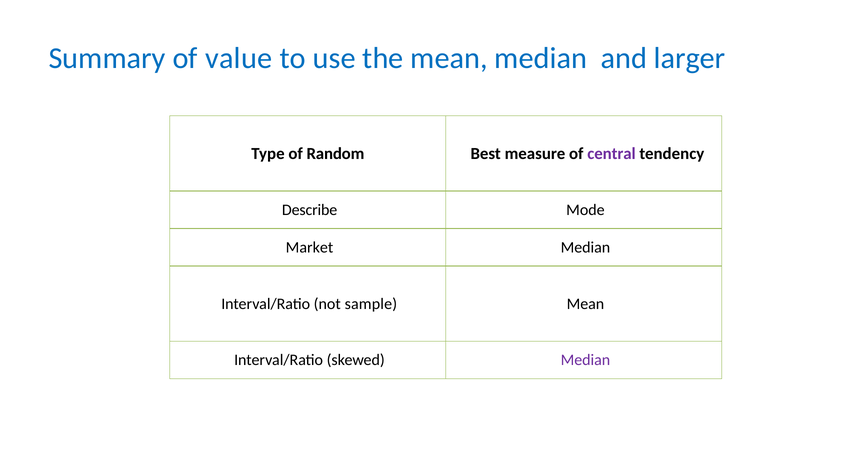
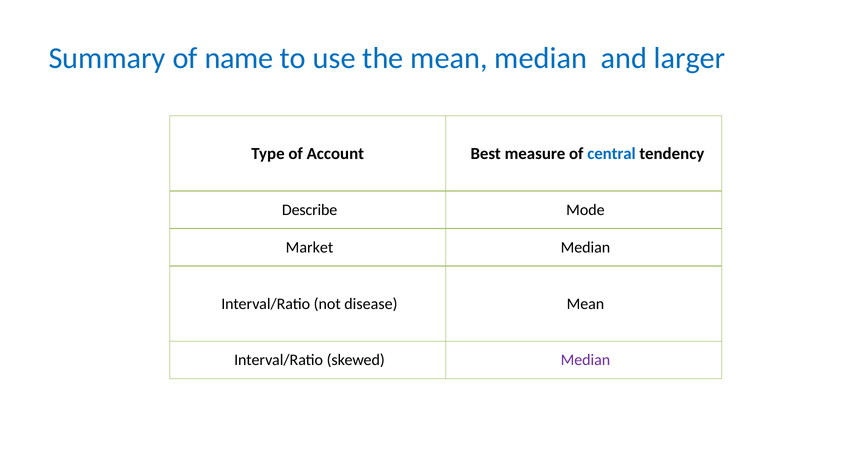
value: value -> name (239, 58)
Random: Random -> Account (335, 154)
central colour: purple -> blue (611, 154)
sample: sample -> disease (371, 304)
